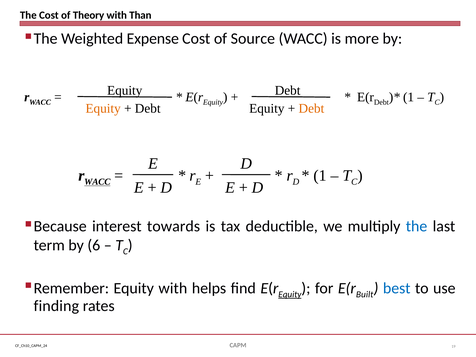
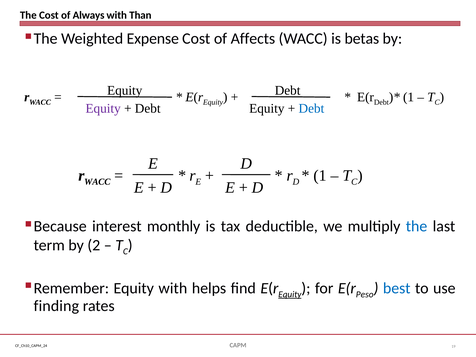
Theory: Theory -> Always (89, 15)
Source: Source -> Affects (253, 39)
more: more -> betas (362, 39)
Equity colour: orange -> purple (103, 108)
Debt colour: orange -> blue (311, 108)
WACC underline: present -> none (97, 182)
towards: towards -> monthly (174, 226)
6: 6 -> 2 (94, 245)
Built: Built -> Peso (365, 294)
